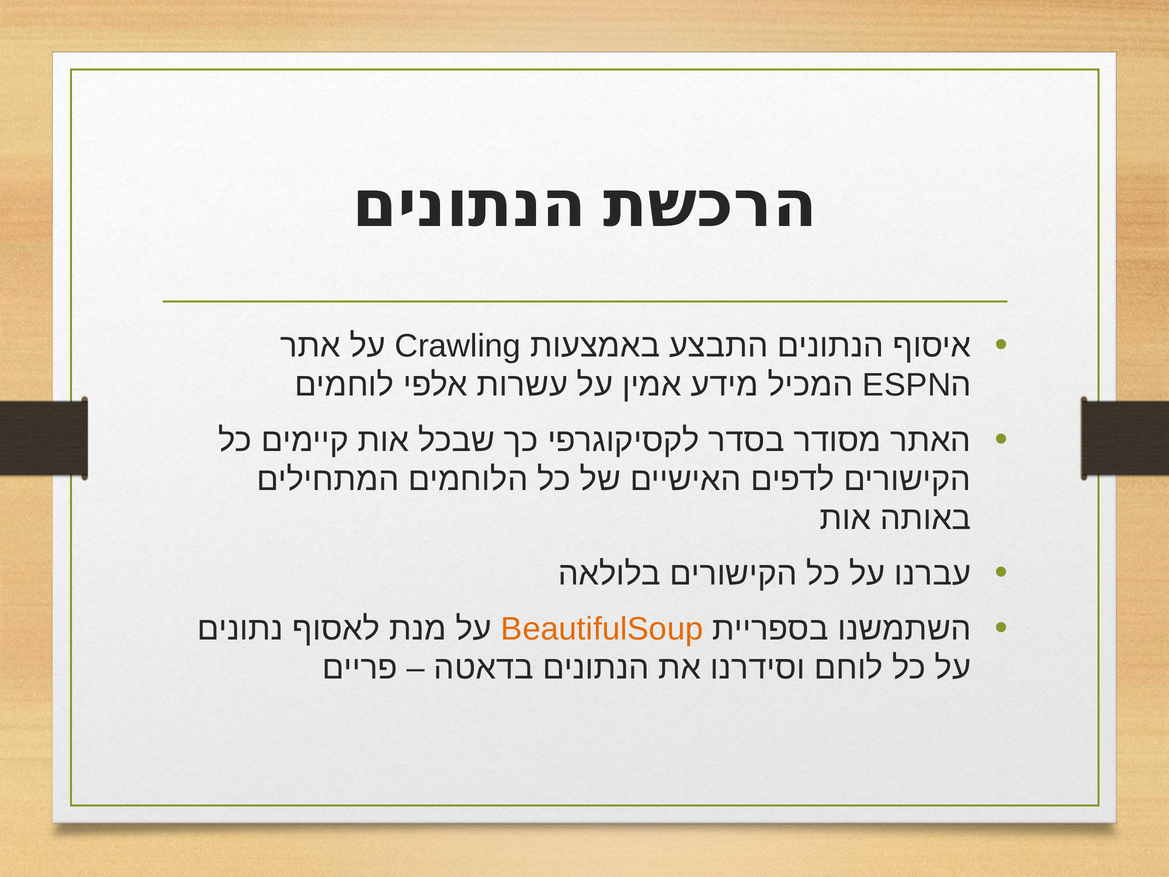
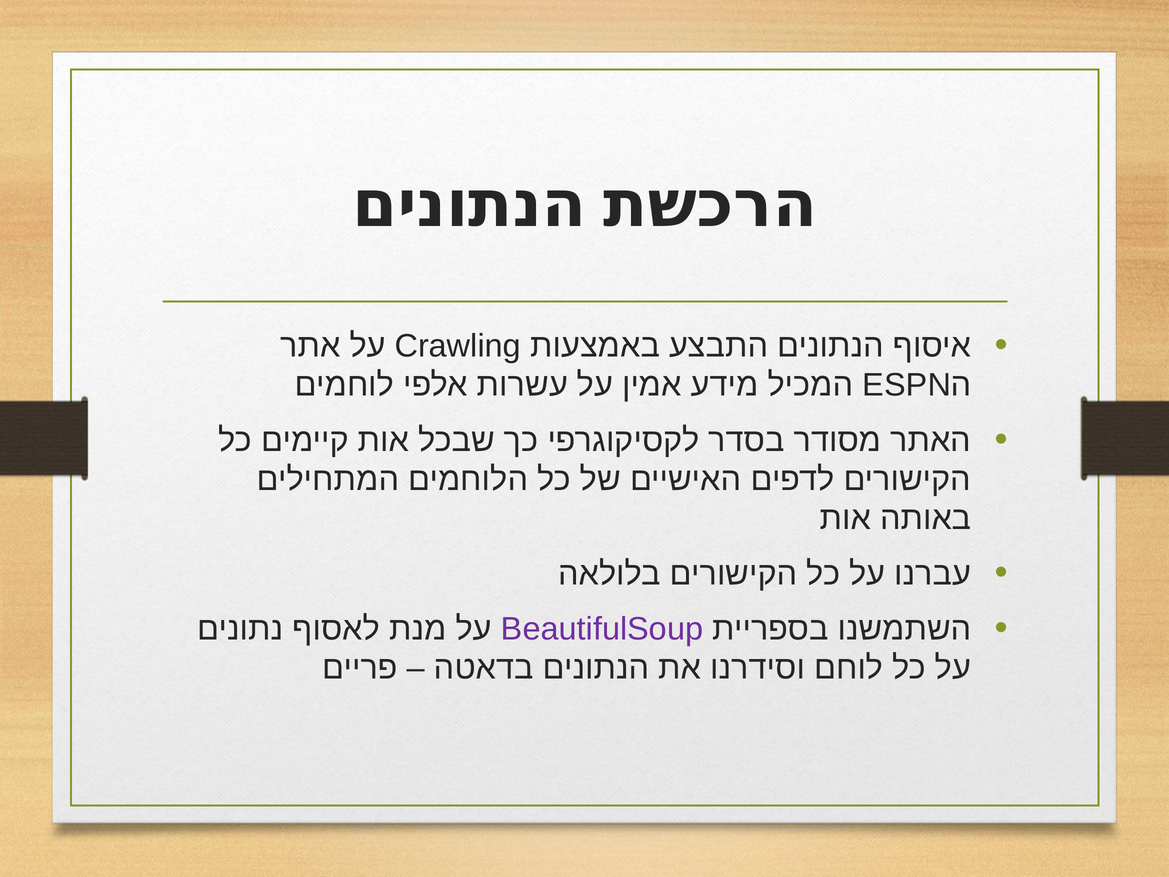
BeautifulSoup colour: orange -> purple (602, 629)
